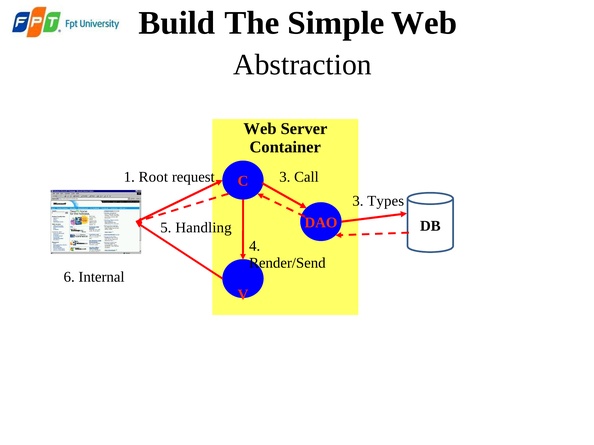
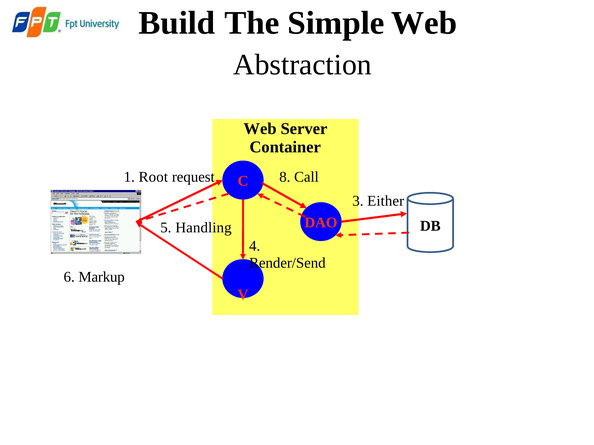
request 3: 3 -> 8 (285, 177)
Types: Types -> Either (386, 201)
Internal: Internal -> Markup (102, 277)
